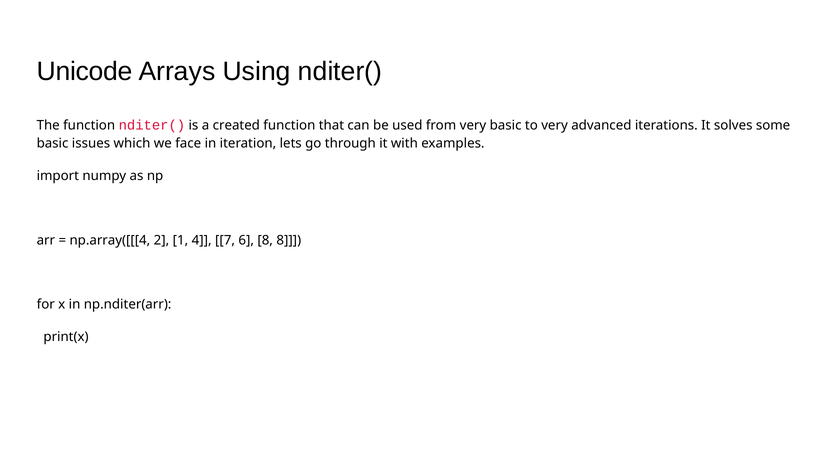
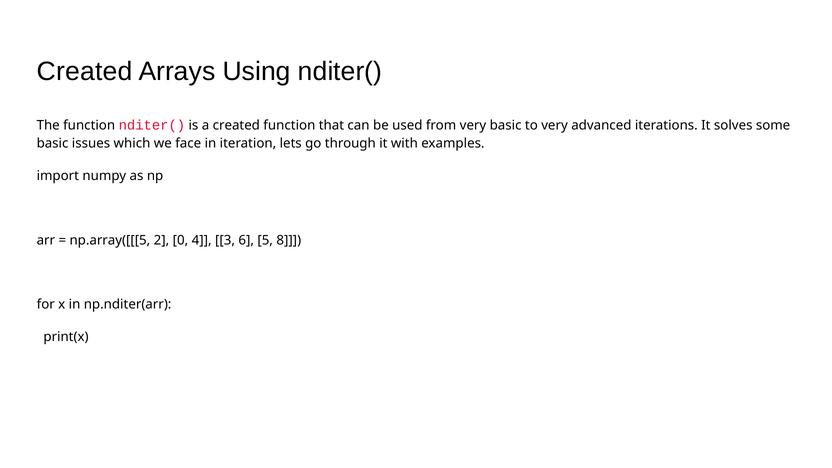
Unicode: Unicode -> Created (85, 71)
np.array([[[4: np.array([[[4 -> np.array([[[5 (110, 240)
1: 1 -> 0 (180, 240)
7: 7 -> 3 (225, 240)
6 8: 8 -> 5 (265, 240)
